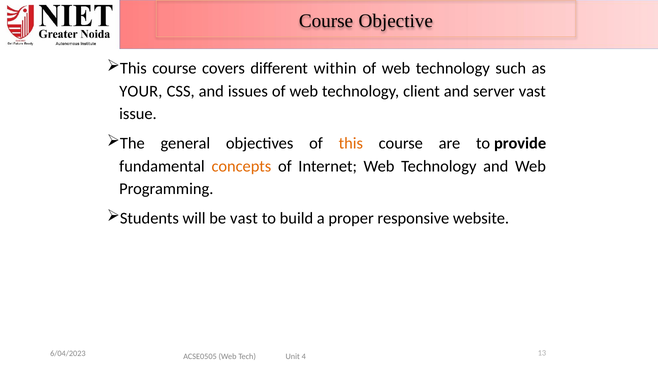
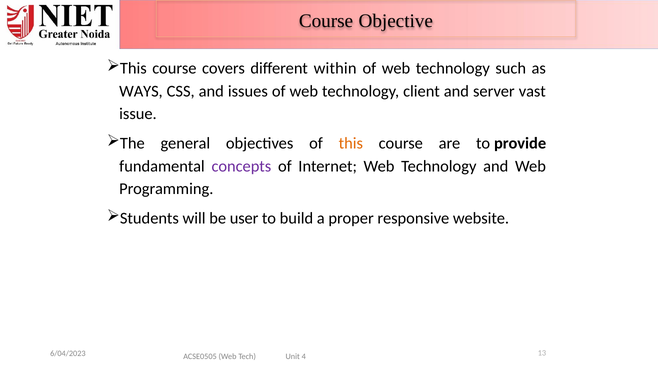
YOUR: YOUR -> WAYS (141, 91)
concepts colour: orange -> purple (241, 166)
be vast: vast -> user (244, 218)
